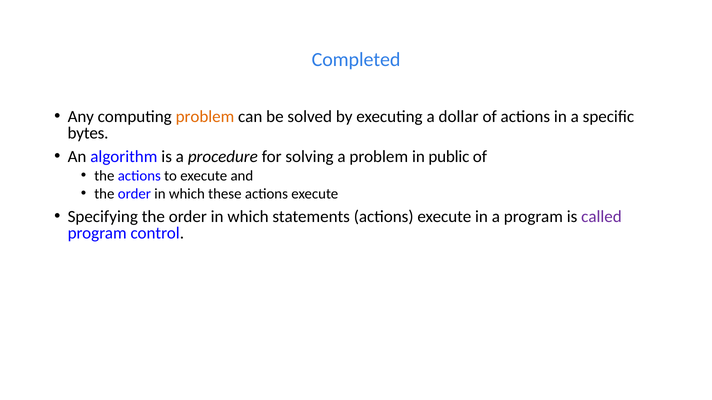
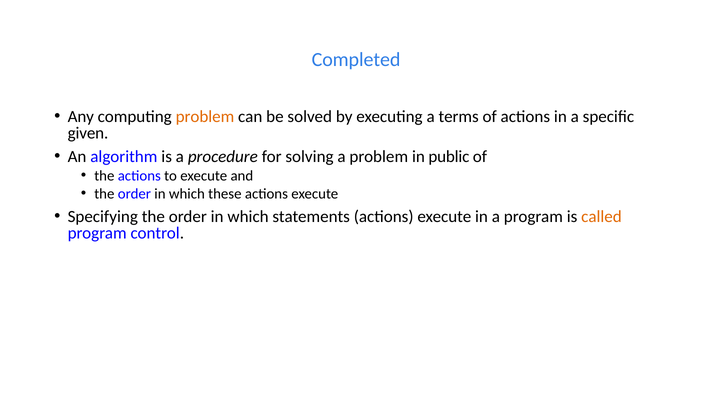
dollar: dollar -> terms (459, 117)
bytes: bytes -> given (88, 133)
called colour: purple -> orange (601, 217)
